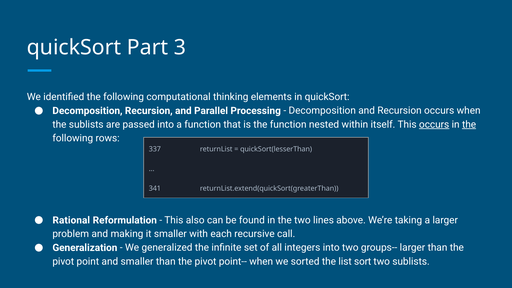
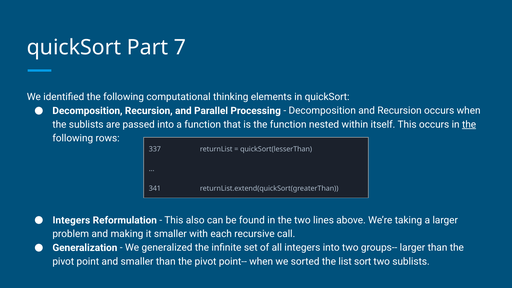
3: 3 -> 7 (180, 48)
occurs underline: present -> none (434, 124)
Rational: Rational -> Integers (71, 220)
